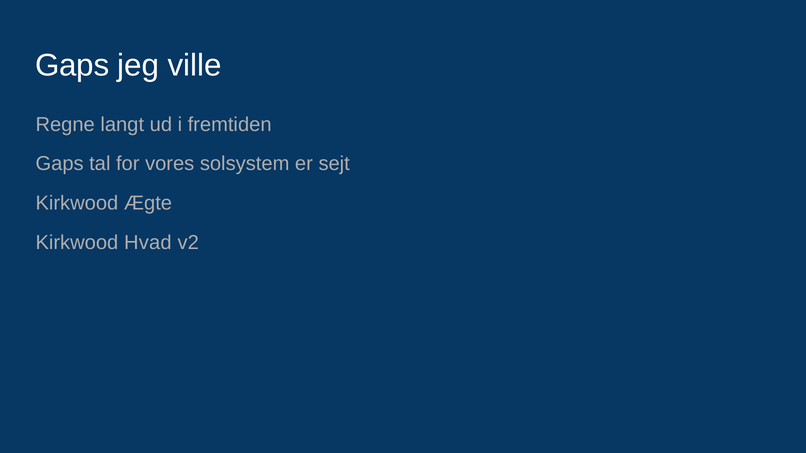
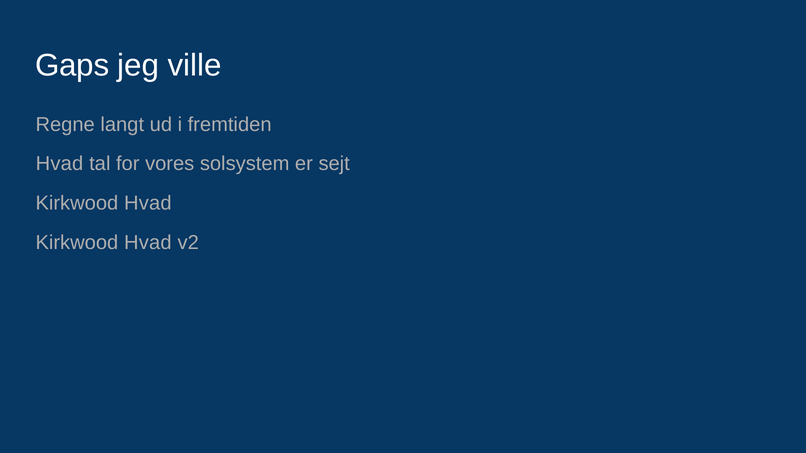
Gaps: Gaps -> Hvad (59, 164)
Ægte: Ægte -> Hvad (148, 203)
